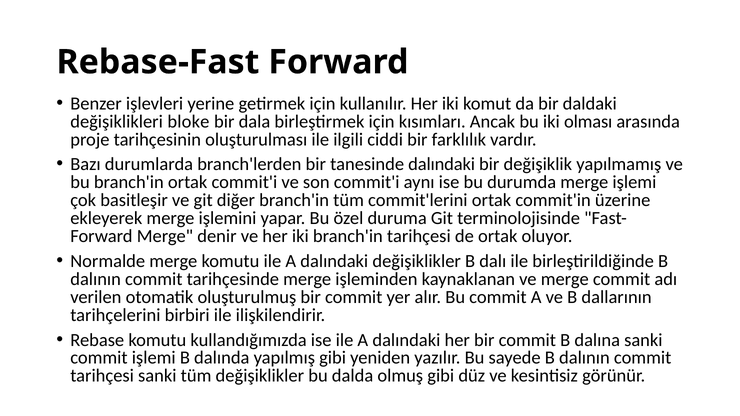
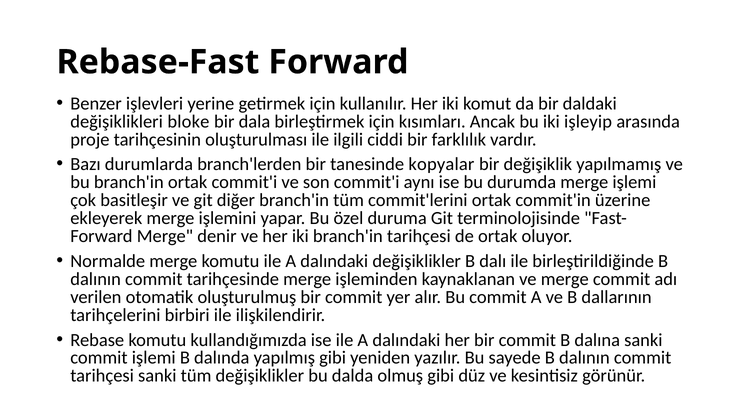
olması: olması -> işleyip (588, 122)
tanesinde dalındaki: dalındaki -> kopyalar (441, 164)
